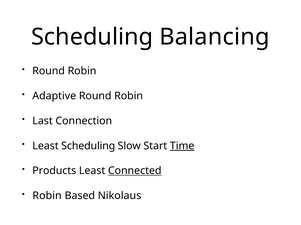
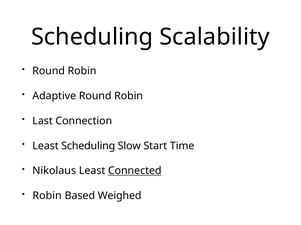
Balancing: Balancing -> Scalability (215, 37)
Time underline: present -> none (182, 146)
Products: Products -> Nikolaus (54, 171)
Nikolaus: Nikolaus -> Weighed (120, 196)
